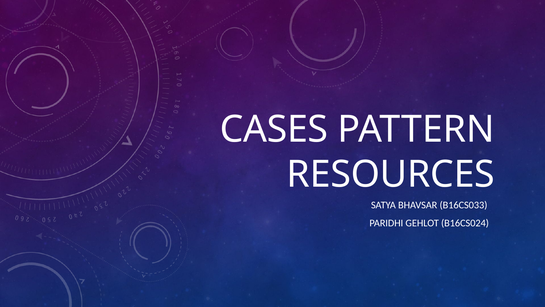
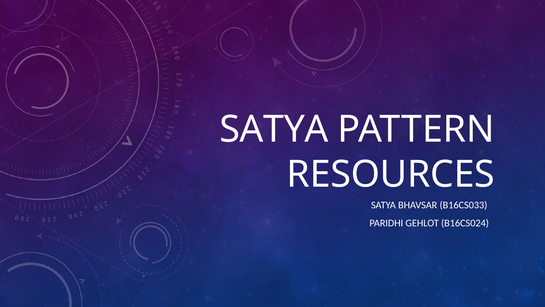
CASES: CASES -> SATYA (274, 129)
